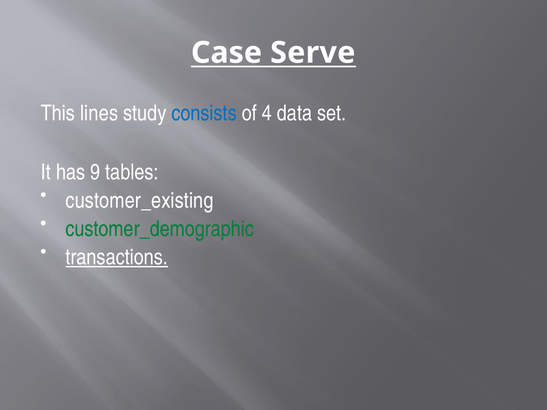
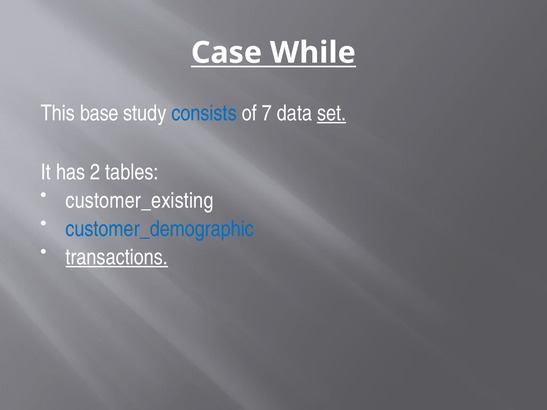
Serve: Serve -> While (313, 53)
lines: lines -> base (99, 113)
4: 4 -> 7 (267, 113)
set underline: none -> present (332, 113)
9: 9 -> 2 (95, 172)
customer_demographic colour: green -> blue (160, 229)
